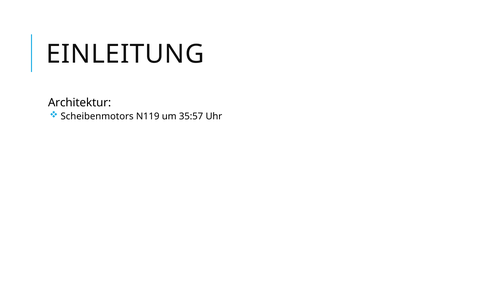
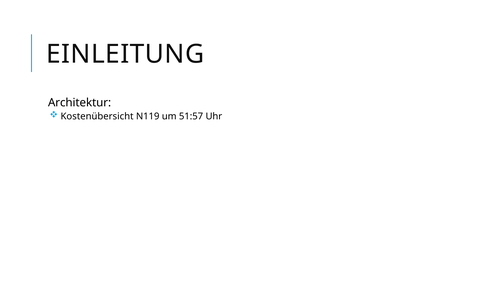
Scheibenmotors: Scheibenmotors -> Kostenübersicht (97, 116)
35:57: 35:57 -> 51:57 (191, 116)
